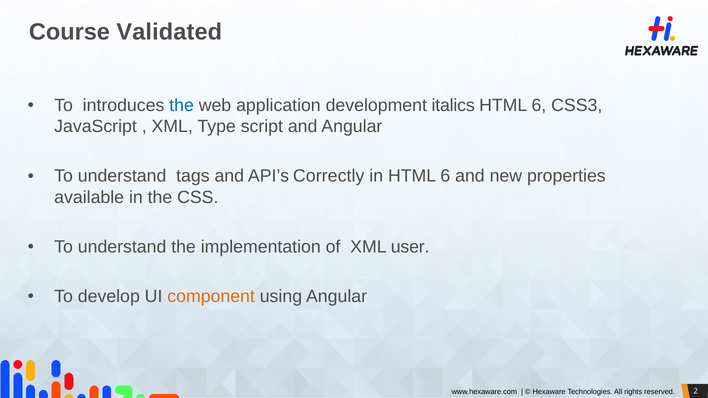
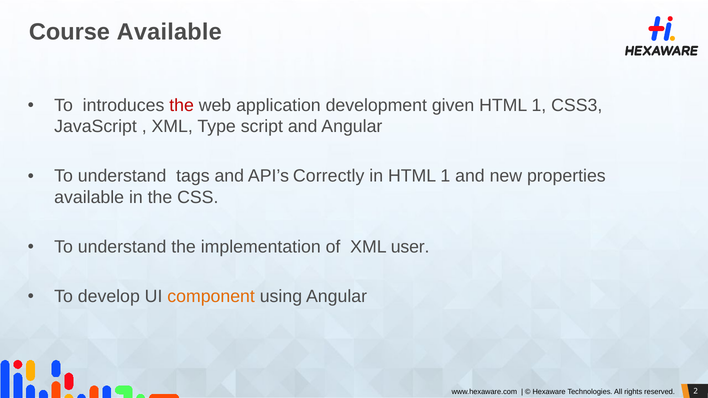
Course Validated: Validated -> Available (169, 32)
the colour: blue -> red (182, 105)
italics: italics -> given (453, 105)
6: 6 -> 1 (539, 105)
in HTML 6: 6 -> 1 (445, 176)
